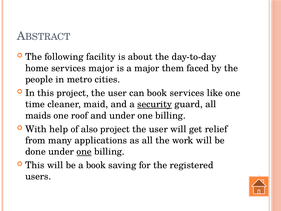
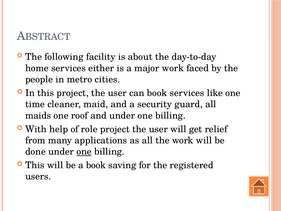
services major: major -> either (101, 68)
major them: them -> work (173, 68)
security underline: present -> none (155, 104)
also: also -> role (89, 129)
